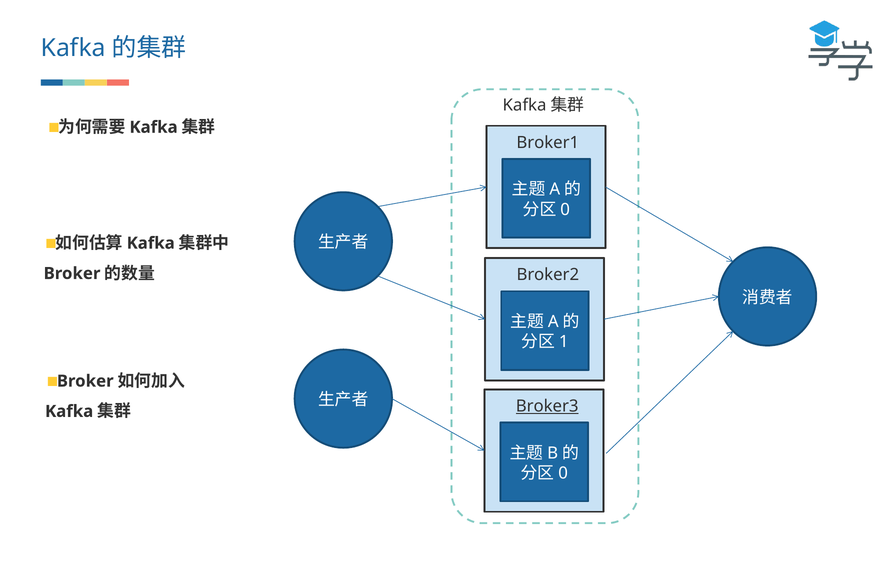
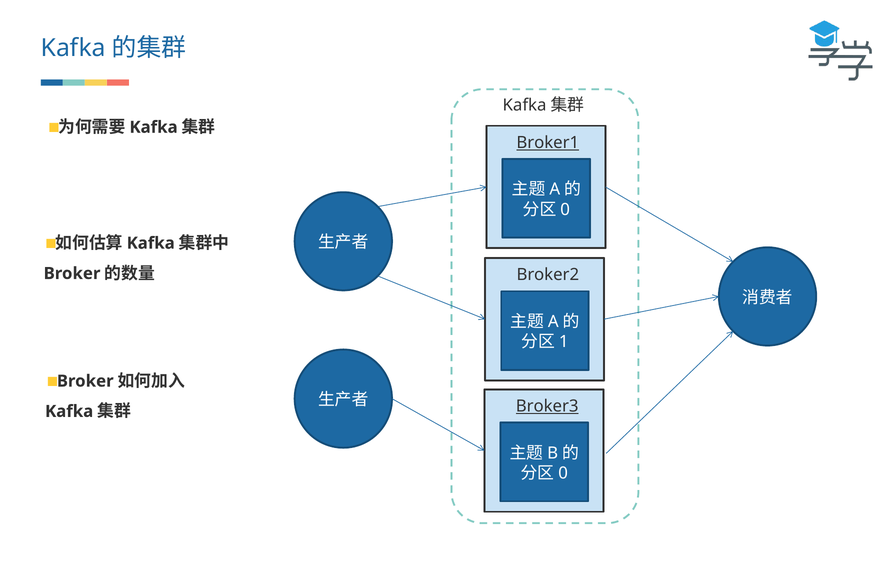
Broker1 underline: none -> present (548, 143)
